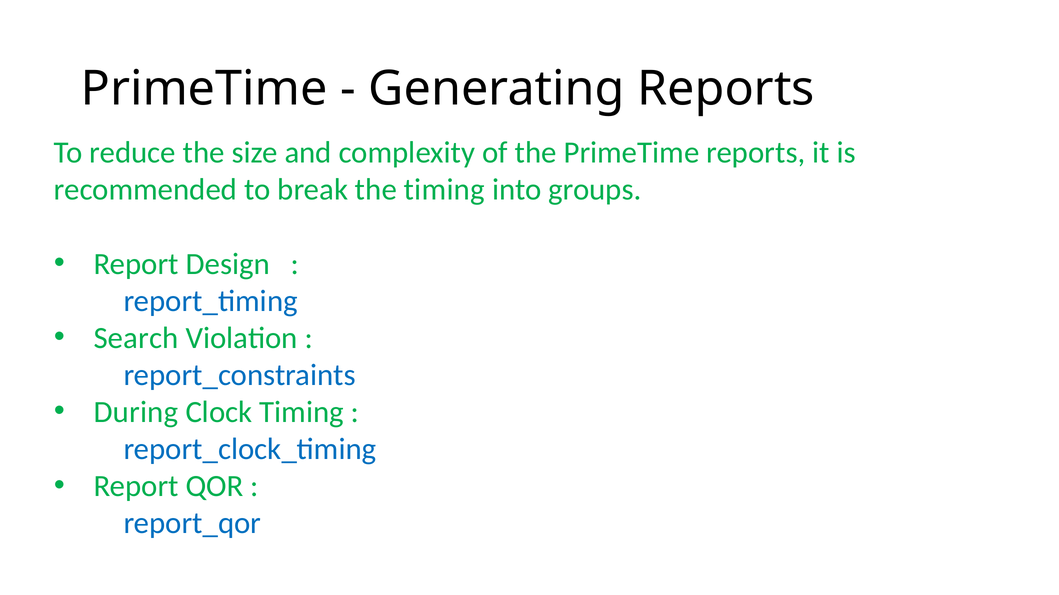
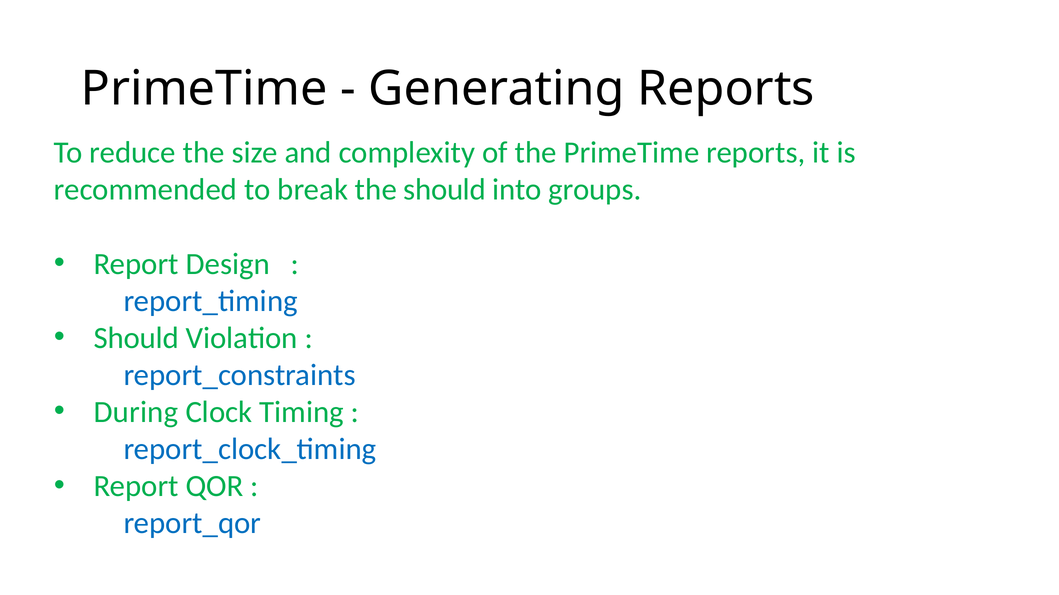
the timing: timing -> should (445, 190)
Search: Search -> Should (136, 338)
